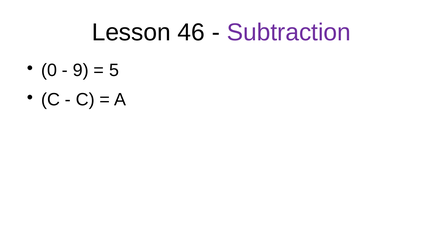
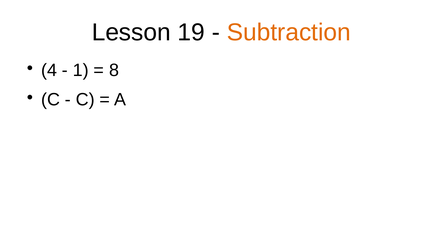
46: 46 -> 19 (191, 32)
Subtraction colour: purple -> orange (289, 32)
0: 0 -> 4 (49, 70)
9: 9 -> 1 (81, 70)
5: 5 -> 8 (114, 70)
